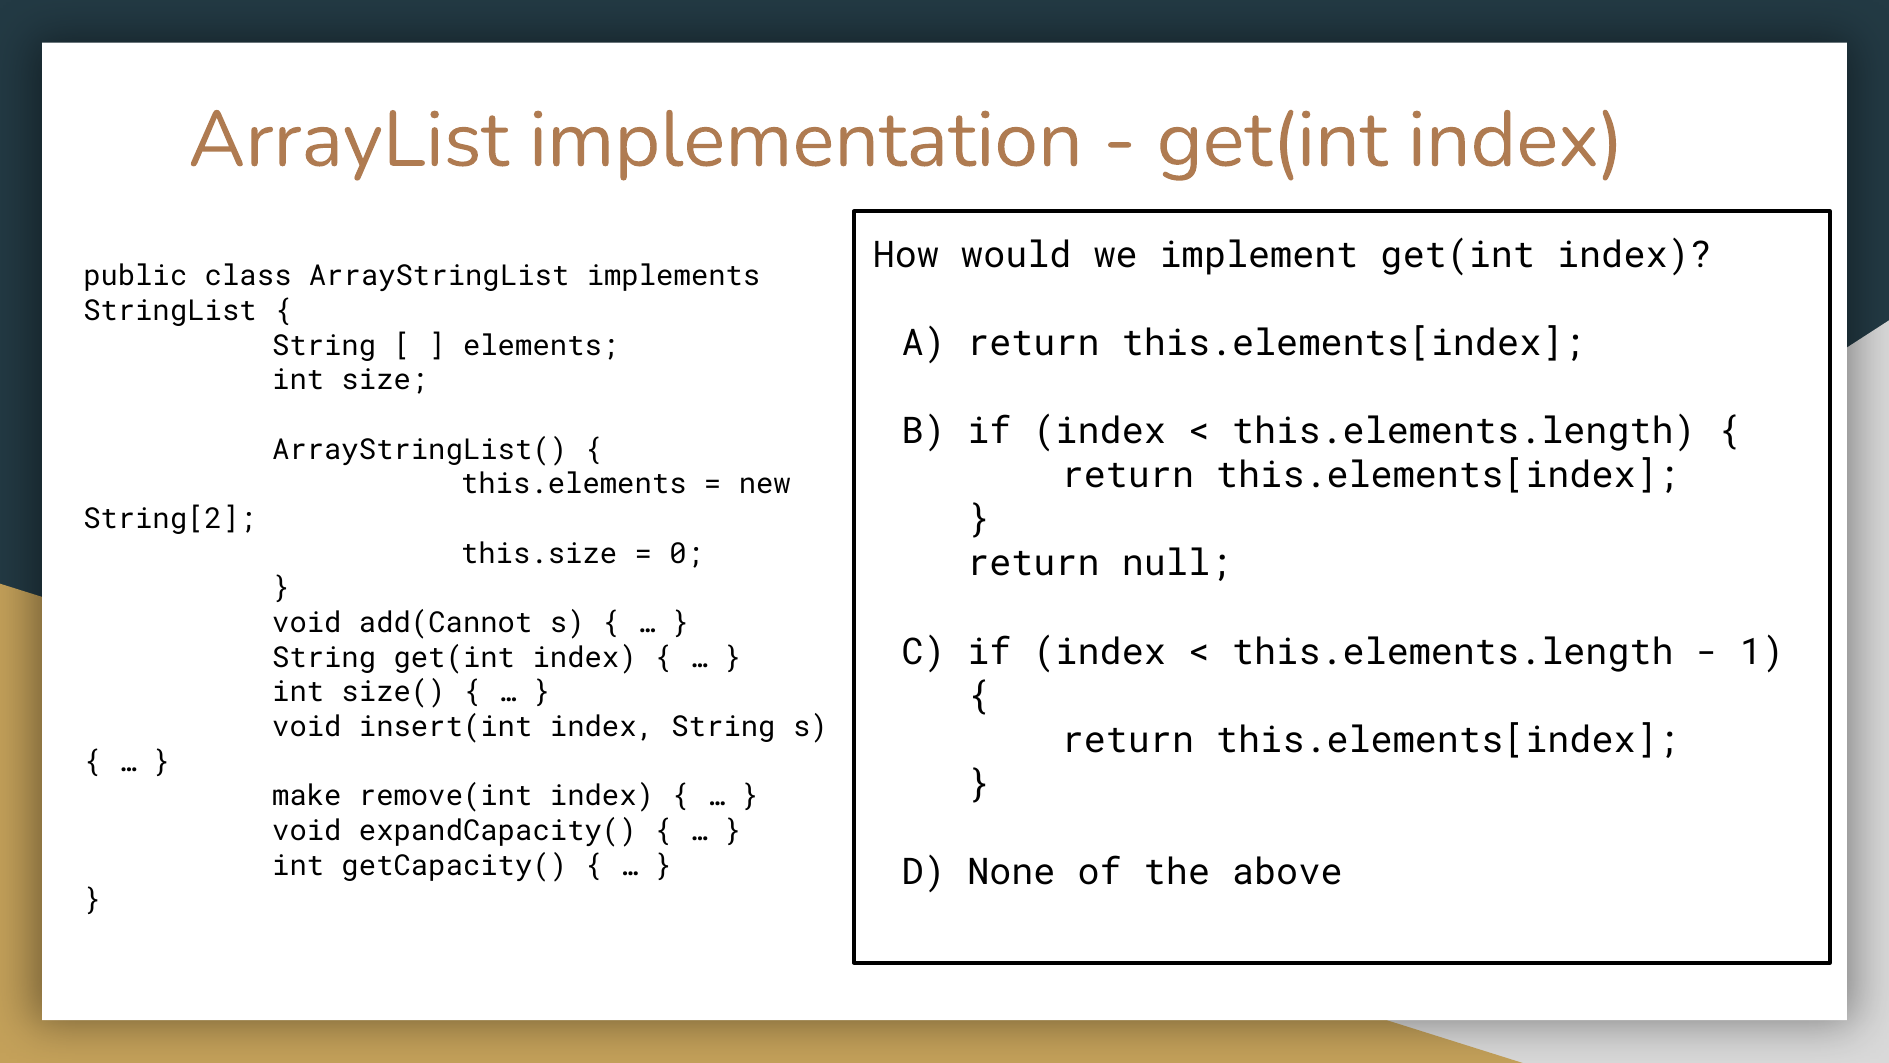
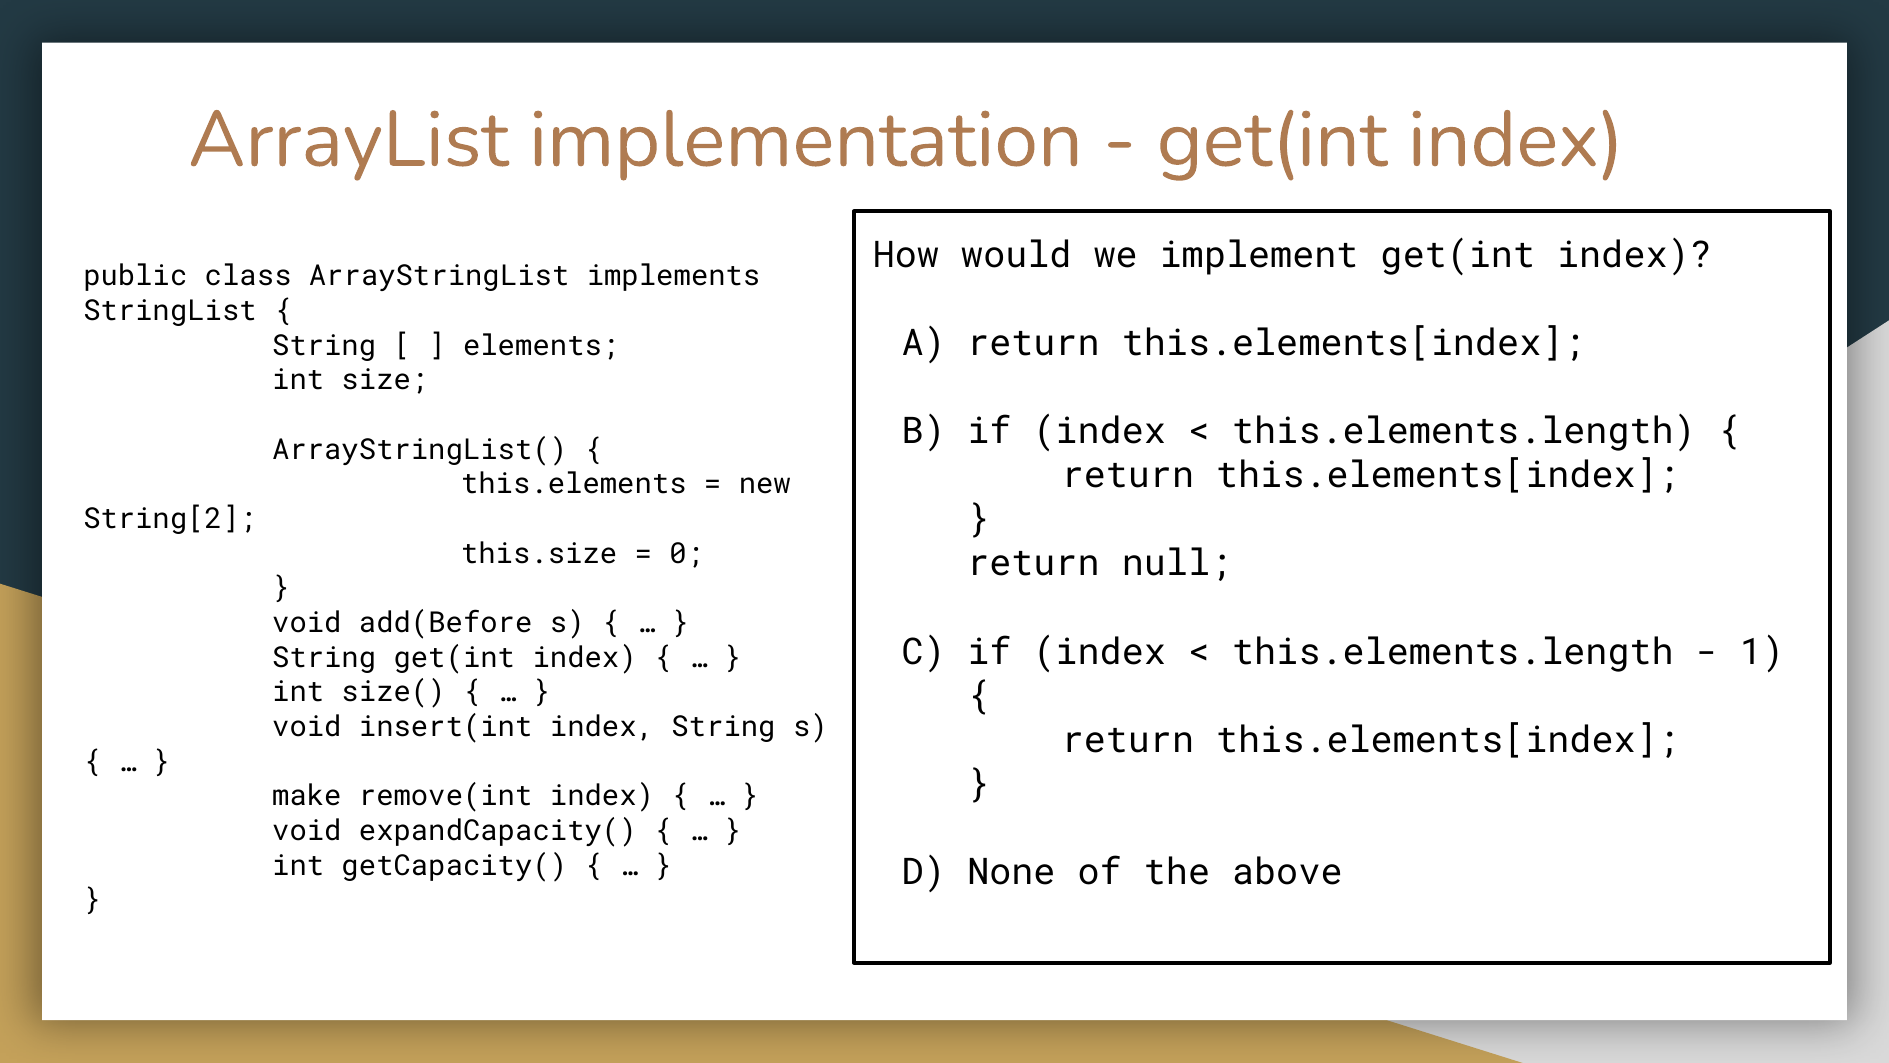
add(Cannot: add(Cannot -> add(Before (446, 623)
